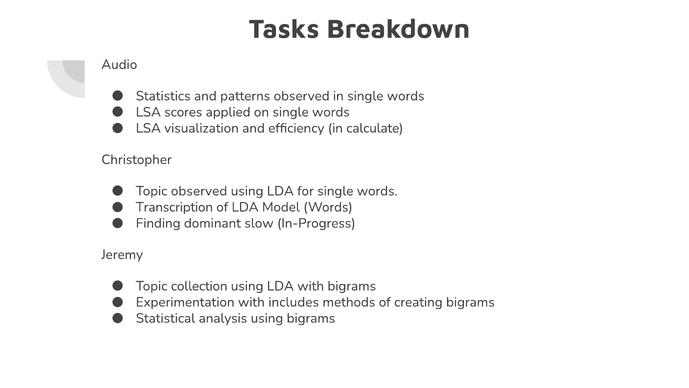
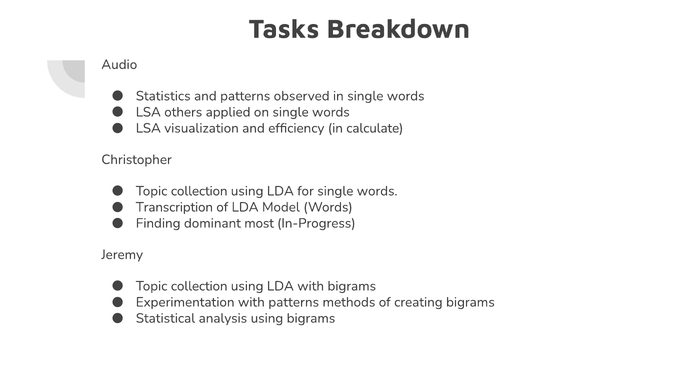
scores: scores -> others (183, 112)
observed: observed -> collection (199, 191)
slow: slow -> most (259, 223)
with includes: includes -> patterns (294, 302)
